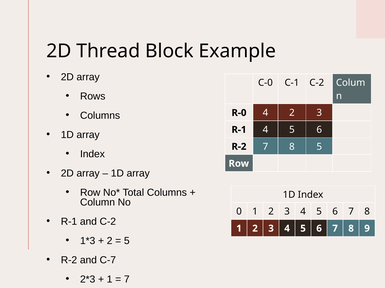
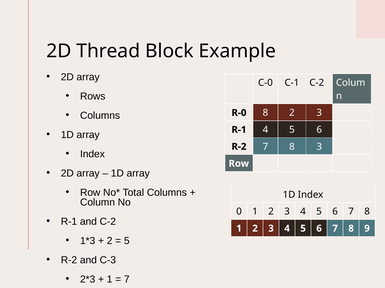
R-0 4: 4 -> 8 (265, 113)
8 5: 5 -> 3 (319, 147)
C-7: C-7 -> C-3 (108, 261)
